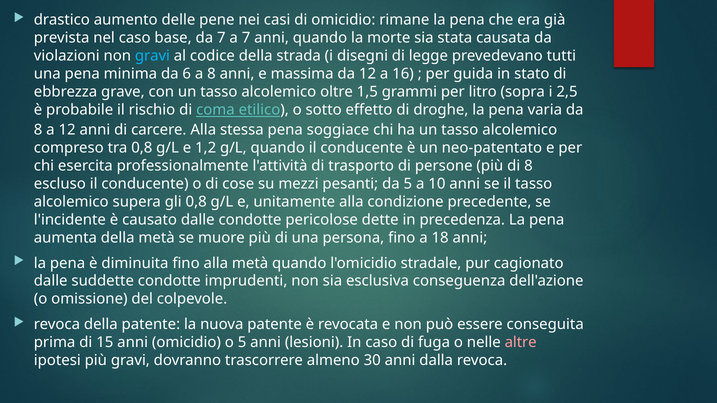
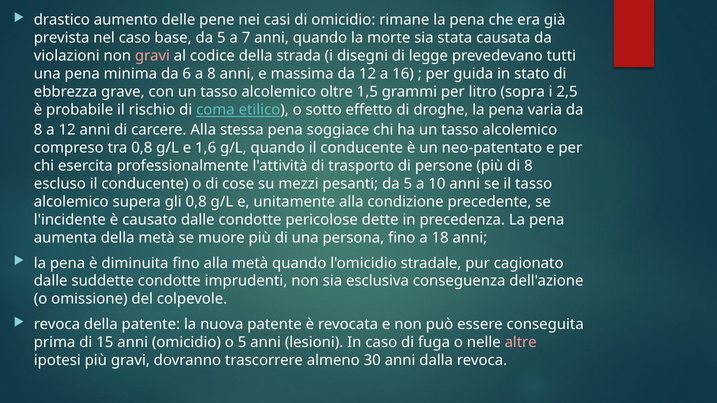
base da 7: 7 -> 5 (221, 38)
gravi colour: light blue -> pink (152, 56)
1,2: 1,2 -> 1,6 (206, 148)
